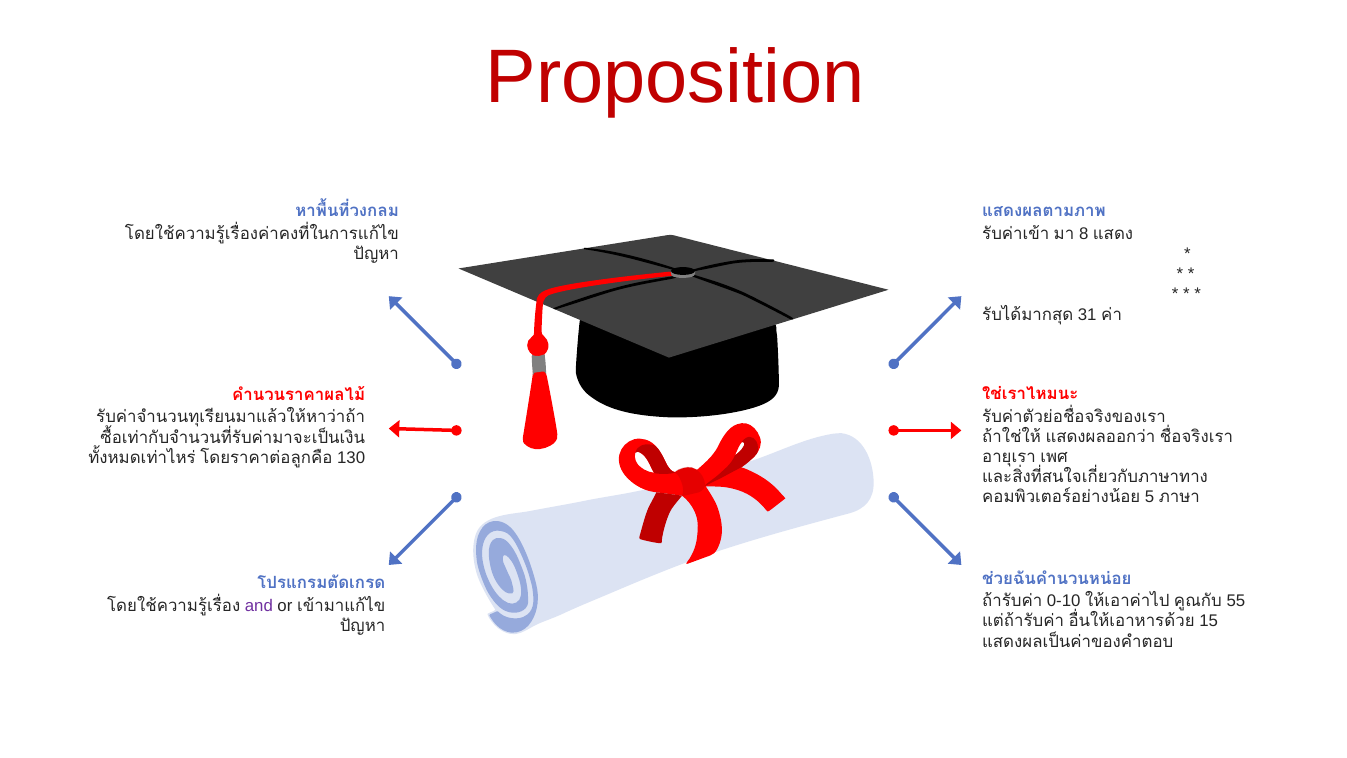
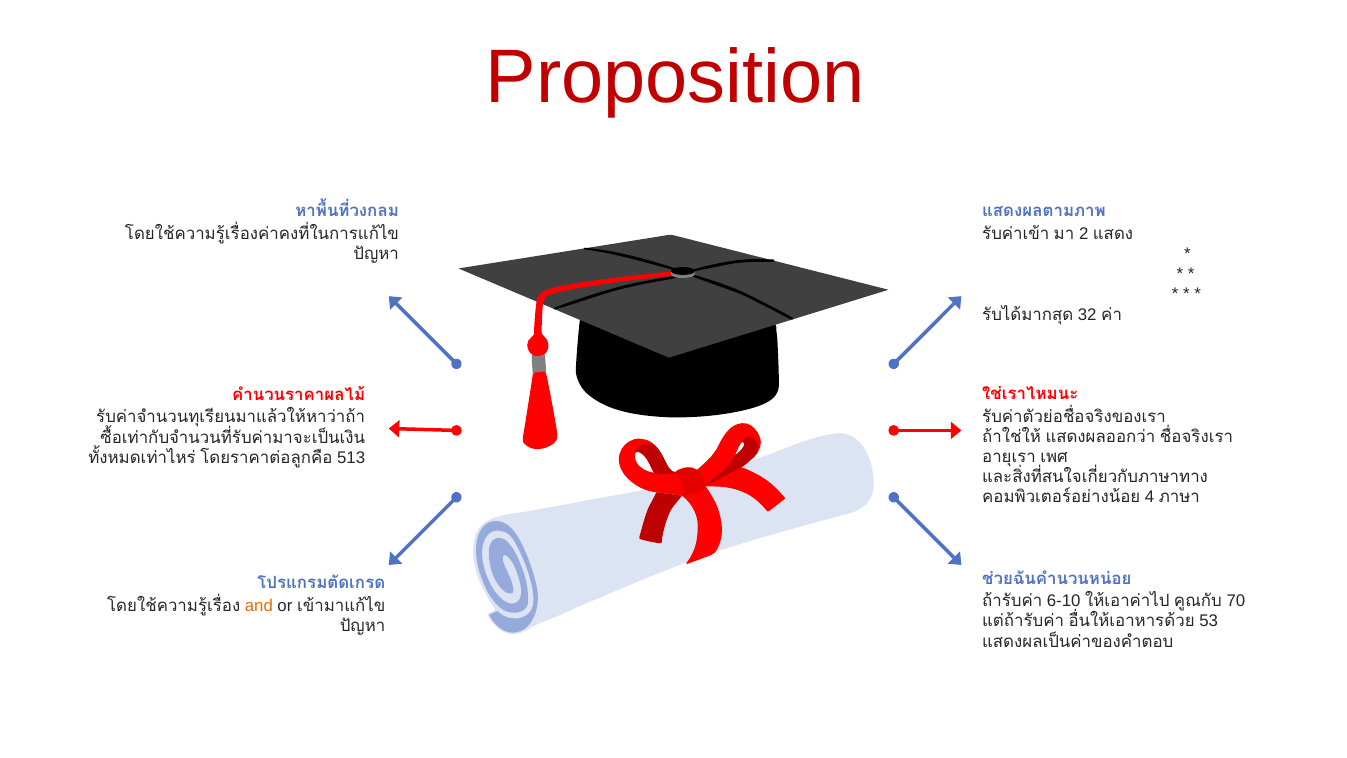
8: 8 -> 2 (1084, 234)
31: 31 -> 32 (1087, 314)
130: 130 -> 513 (351, 458)
5: 5 -> 4 (1150, 497)
0-10: 0-10 -> 6-10 (1064, 601)
55: 55 -> 70 (1236, 601)
and colour: purple -> orange (259, 605)
15: 15 -> 53 (1209, 621)
